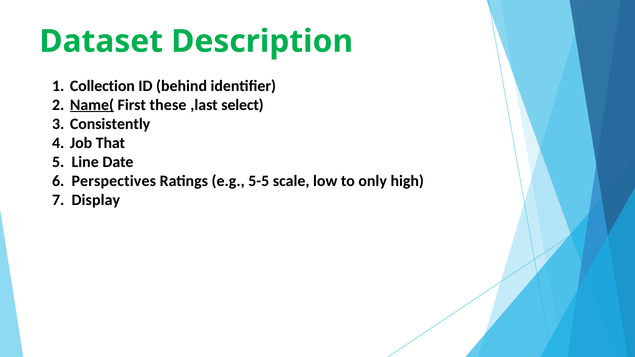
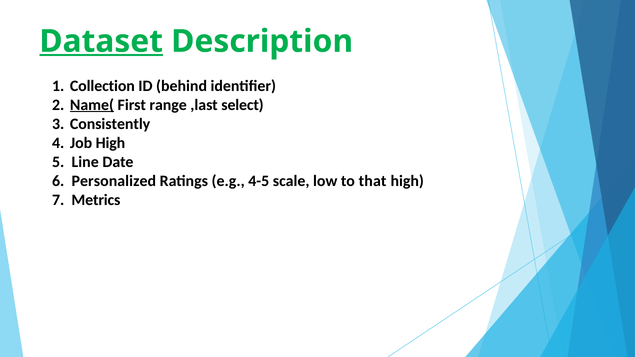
Dataset underline: none -> present (101, 41)
these: these -> range (168, 105)
Job That: That -> High (110, 143)
Perspectives: Perspectives -> Personalized (114, 181)
5-5: 5-5 -> 4-5 (259, 181)
only: only -> that (373, 181)
Display: Display -> Metrics (96, 200)
